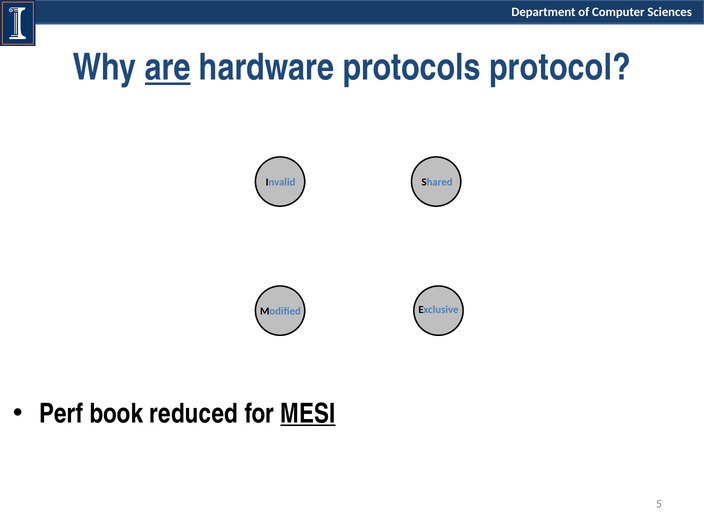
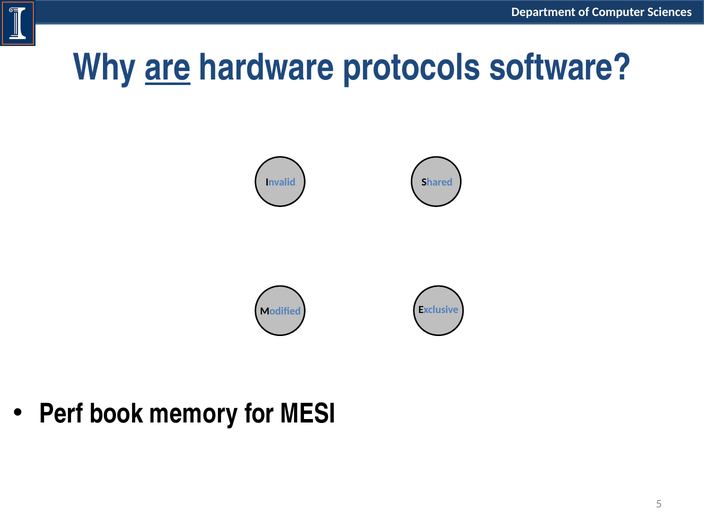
protocol: protocol -> software (560, 68)
reduced: reduced -> memory (194, 414)
MESI underline: present -> none (308, 414)
